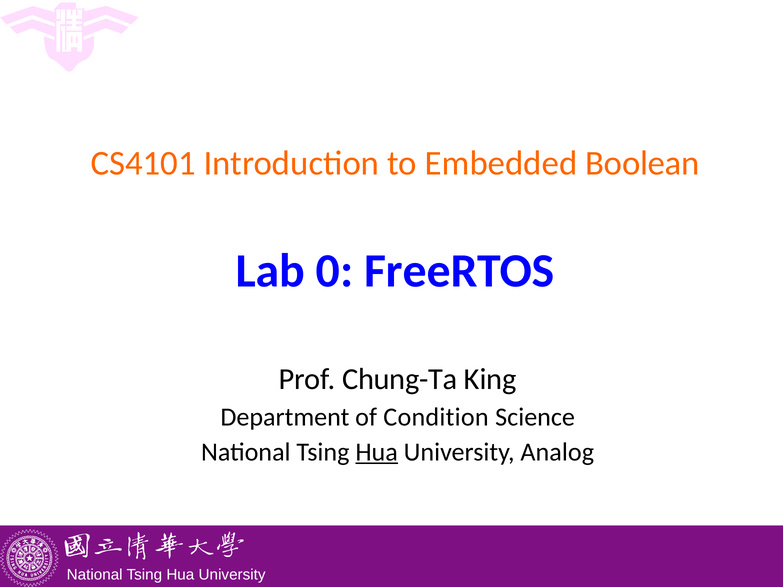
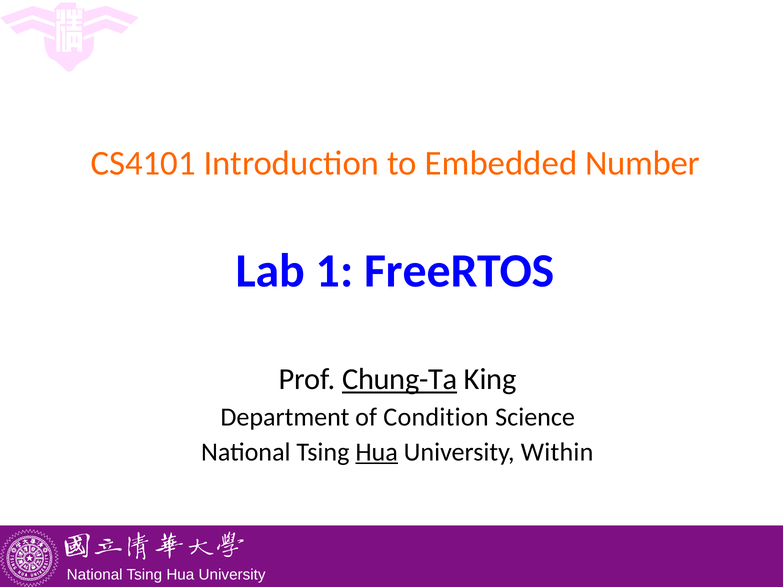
Boolean: Boolean -> Number (643, 163)
0: 0 -> 1 (335, 271)
Chung-Ta underline: none -> present (400, 380)
Analog: Analog -> Within (557, 452)
